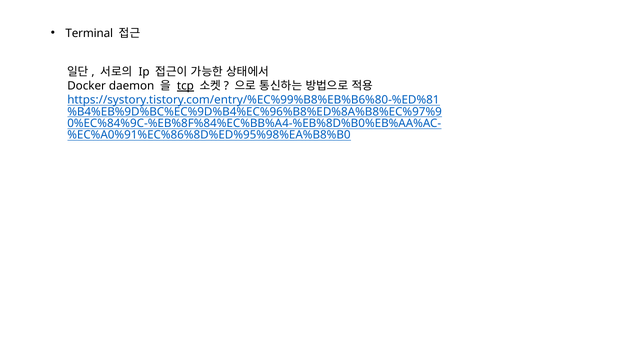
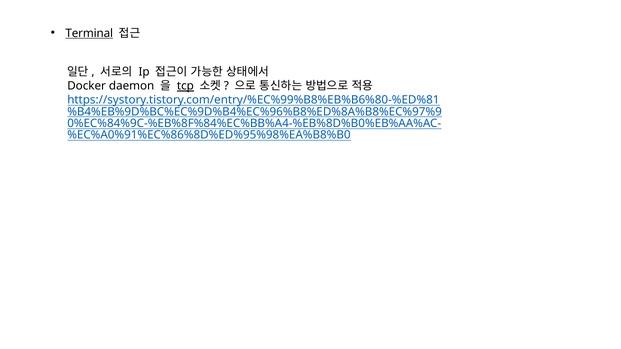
Terminal underline: none -> present (89, 33)
